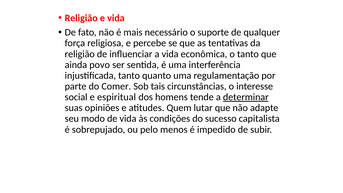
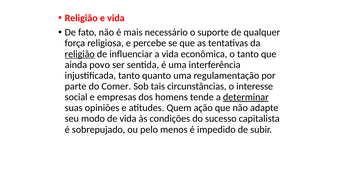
religião underline: none -> present (80, 54)
espiritual: espiritual -> empresas (117, 97)
lutar: lutar -> ação (203, 108)
